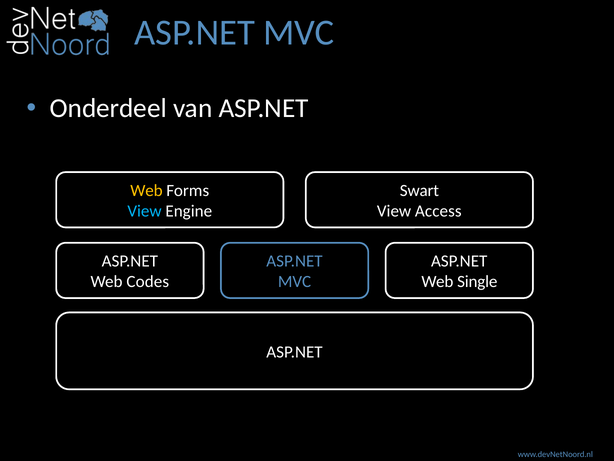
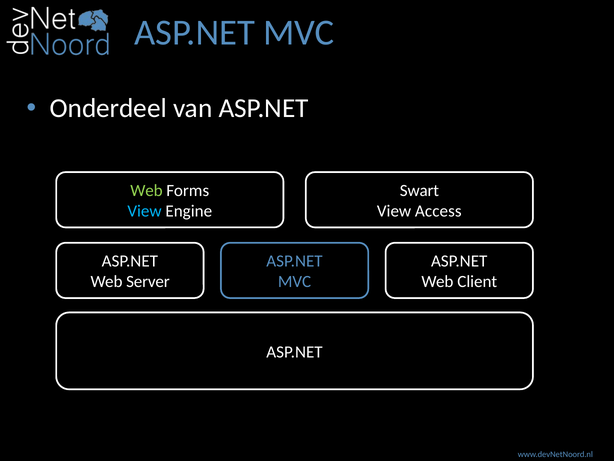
Web colour: yellow -> light green (146, 190)
Codes: Codes -> Server (148, 282)
Single: Single -> Client (477, 282)
